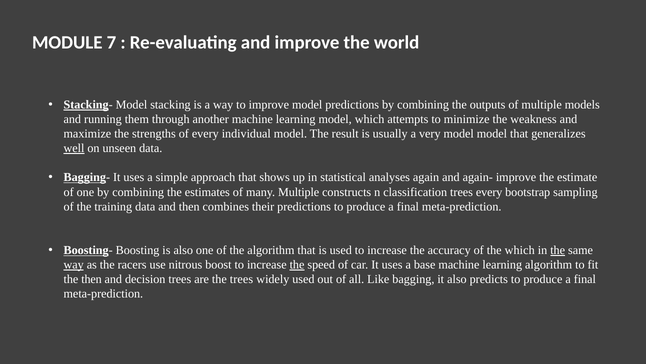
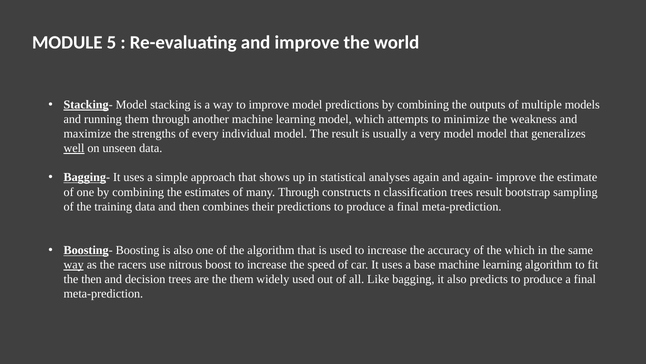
7: 7 -> 5 (111, 42)
many Multiple: Multiple -> Through (299, 192)
trees every: every -> result (489, 192)
the underline: present -> none (558, 250)
the underline: present -> none (297, 264)
the trees: trees -> them (242, 279)
